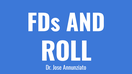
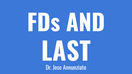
ROLL: ROLL -> LAST (66, 53)
